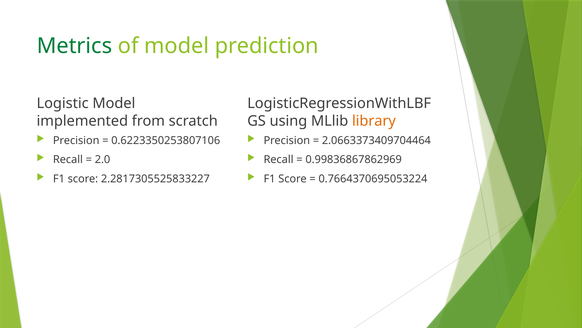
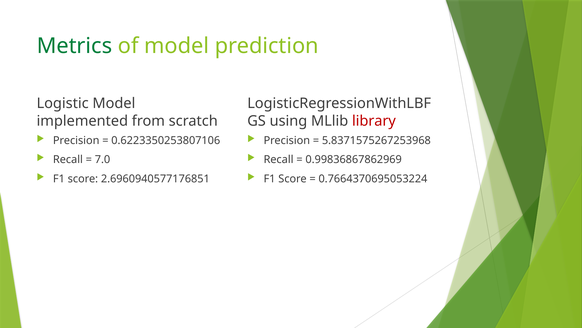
library colour: orange -> red (374, 121)
2.0663373409704464: 2.0663373409704464 -> 5.8371575267253968 (376, 140)
2.0: 2.0 -> 7.0 (102, 159)
2.2817305525833227: 2.2817305525833227 -> 2.6960940577176851 (155, 178)
